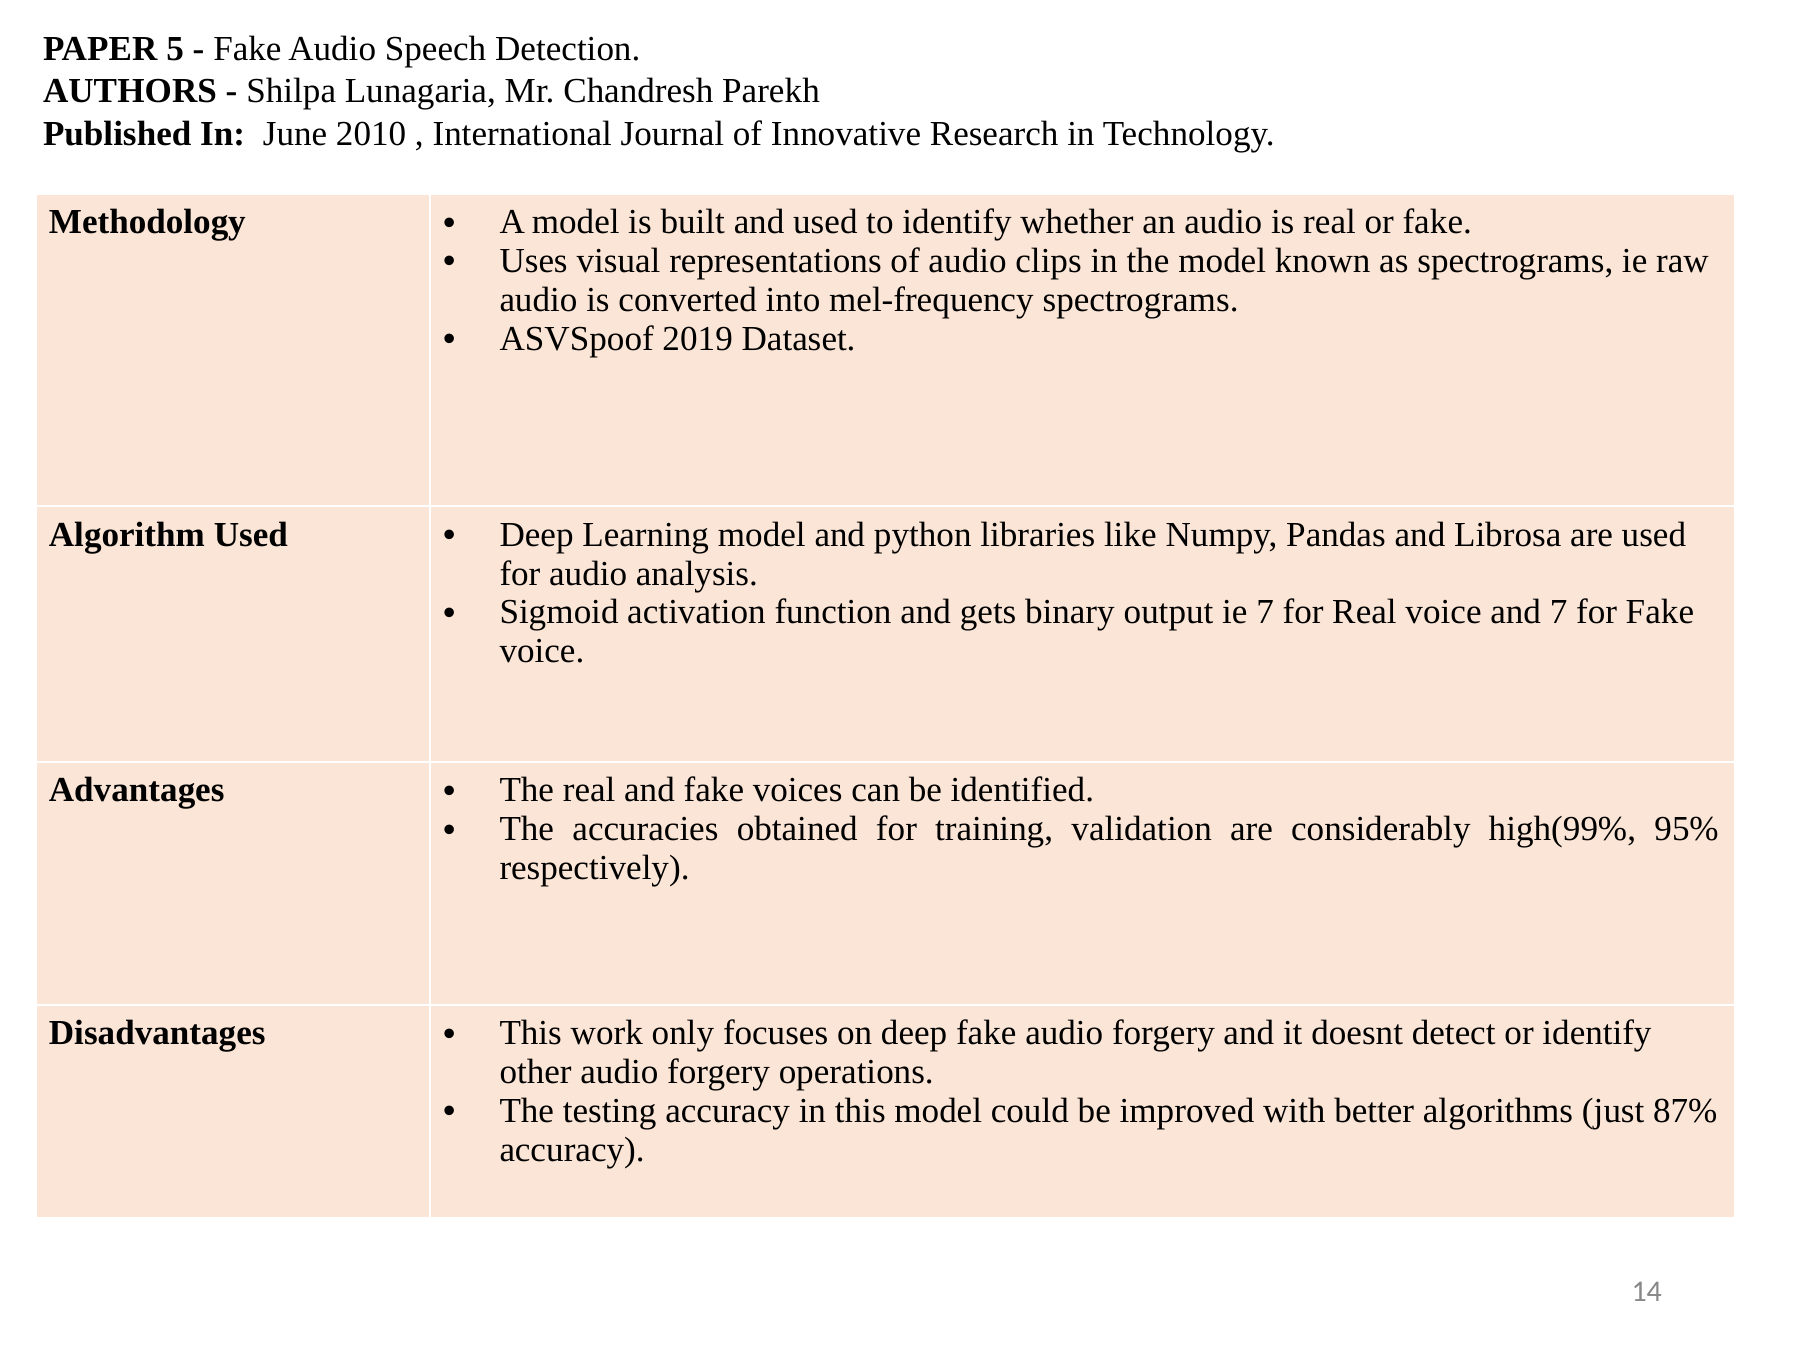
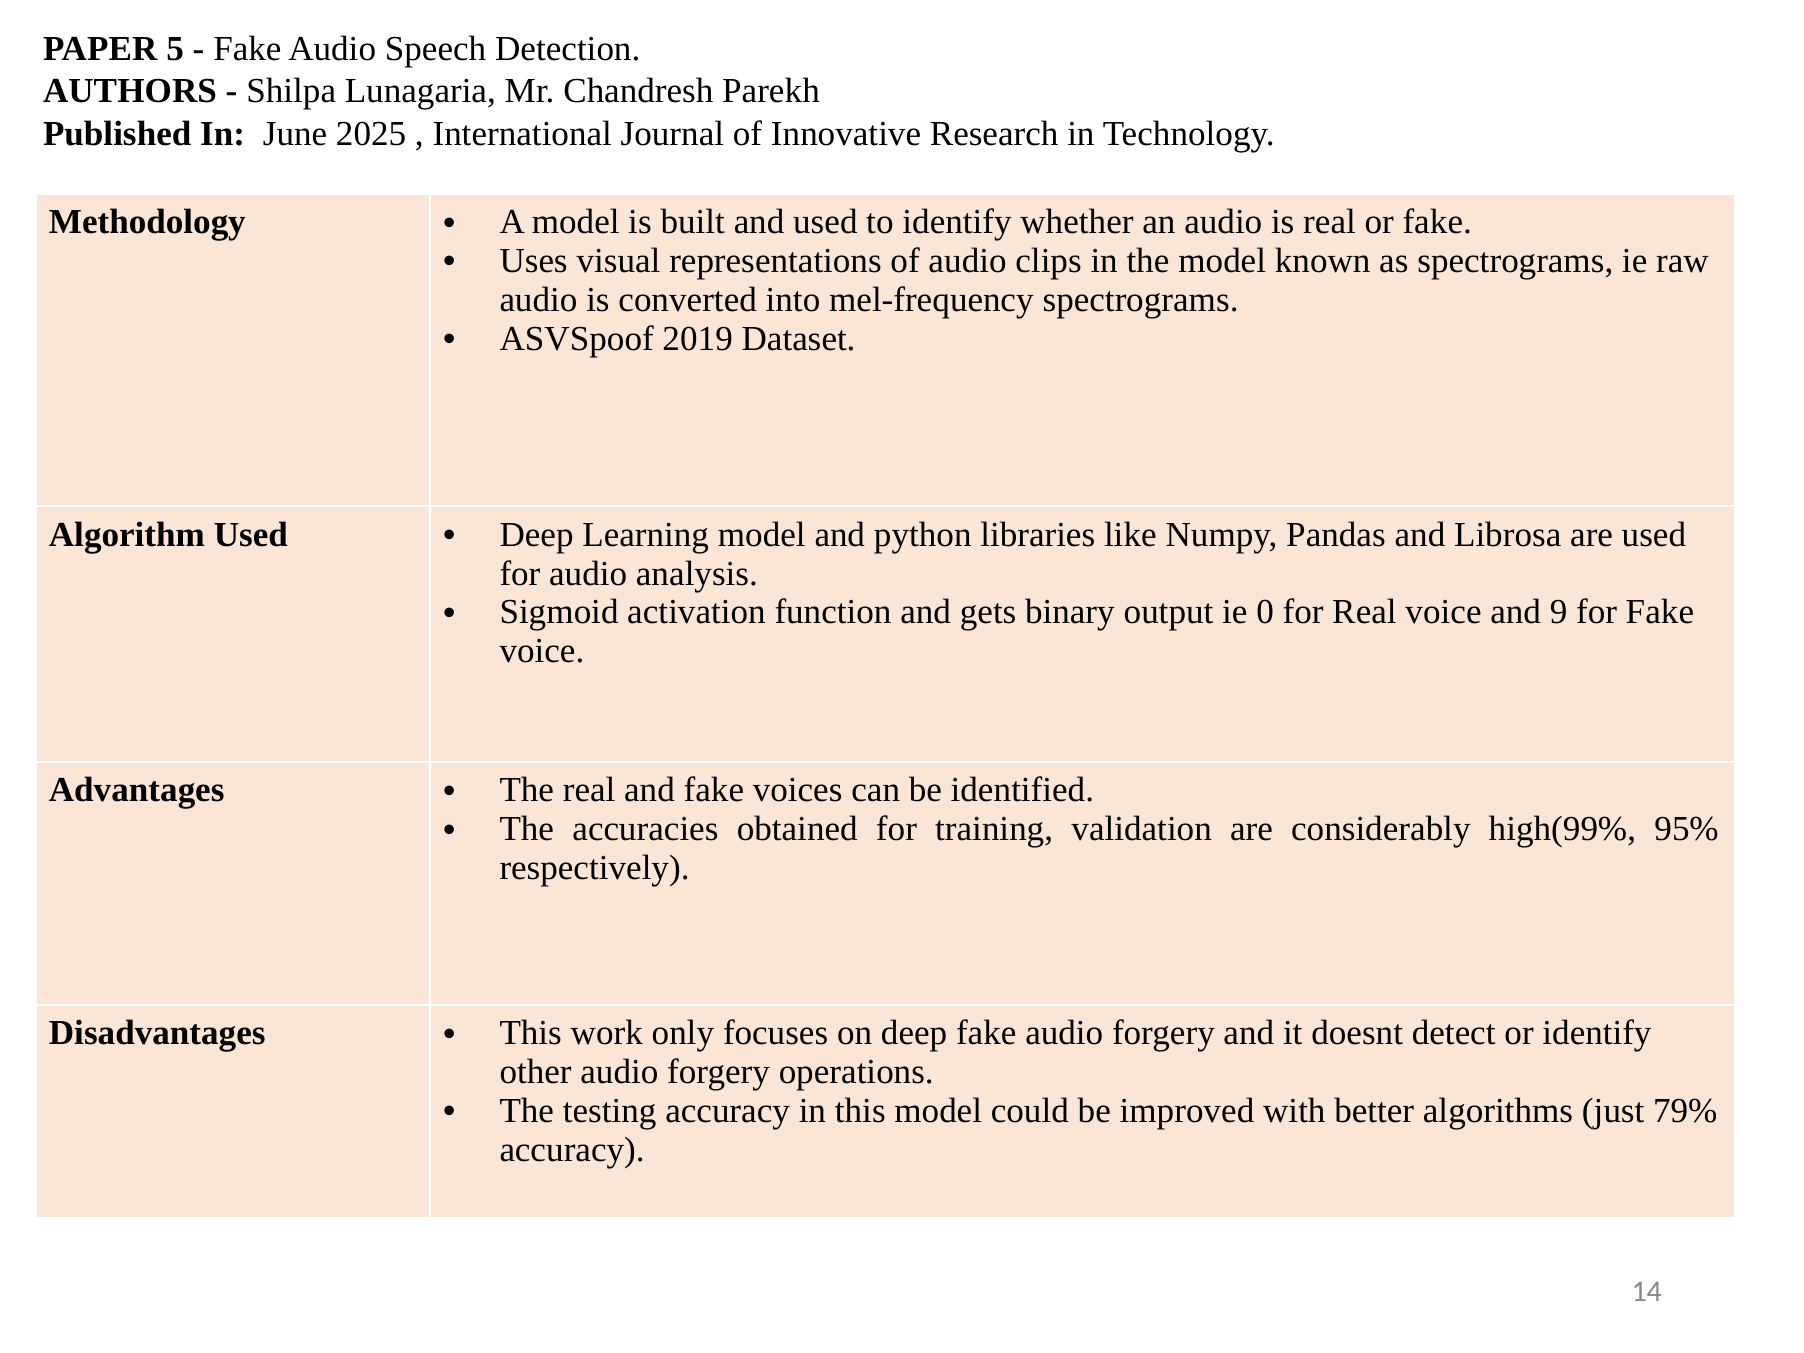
2010: 2010 -> 2025 (371, 133)
ie 7: 7 -> 0 (1265, 612)
and 7: 7 -> 9 (1559, 612)
87%: 87% -> 79% (1685, 1111)
